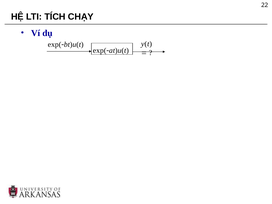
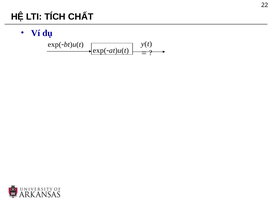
CHẠY: CHẠY -> CHẤT (81, 17)
